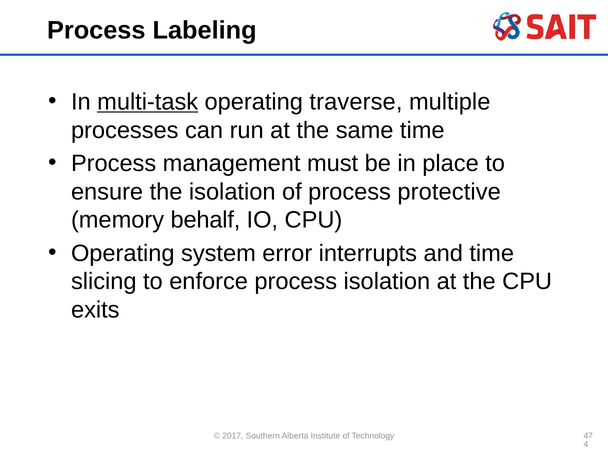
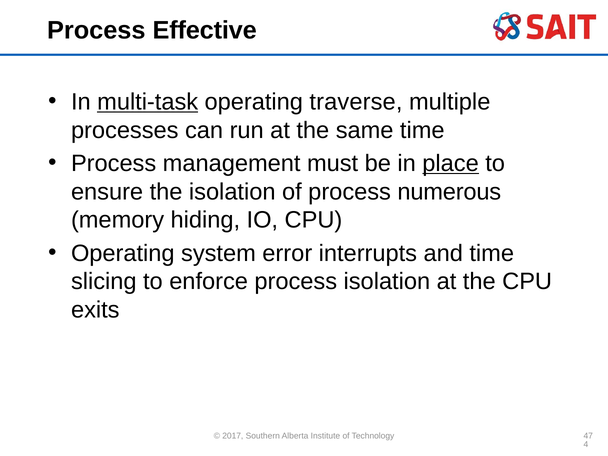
Labeling: Labeling -> Effective (205, 30)
place underline: none -> present (451, 163)
protective: protective -> numerous (449, 192)
behalf: behalf -> hiding (205, 220)
